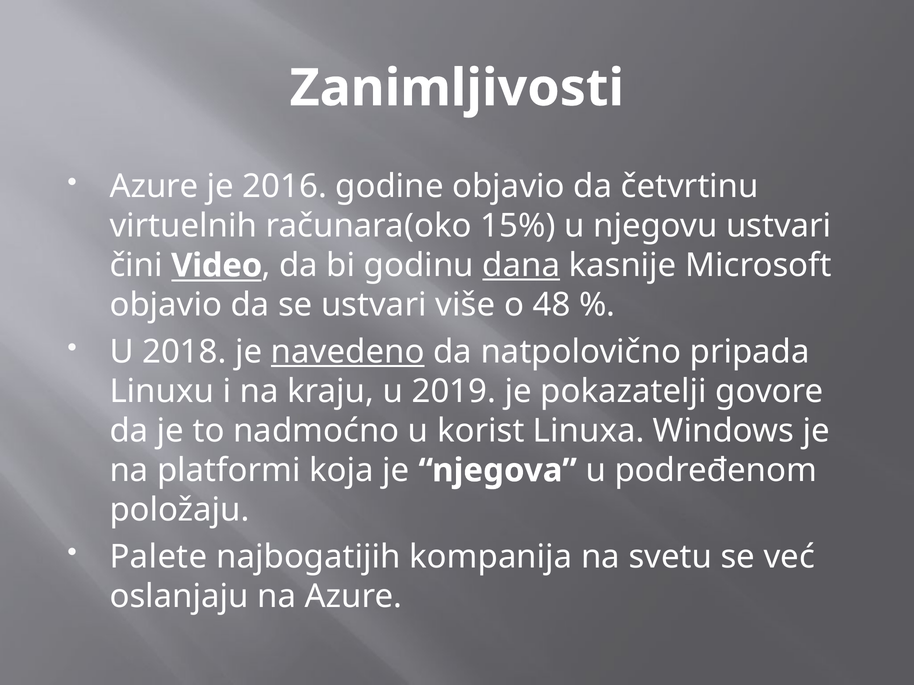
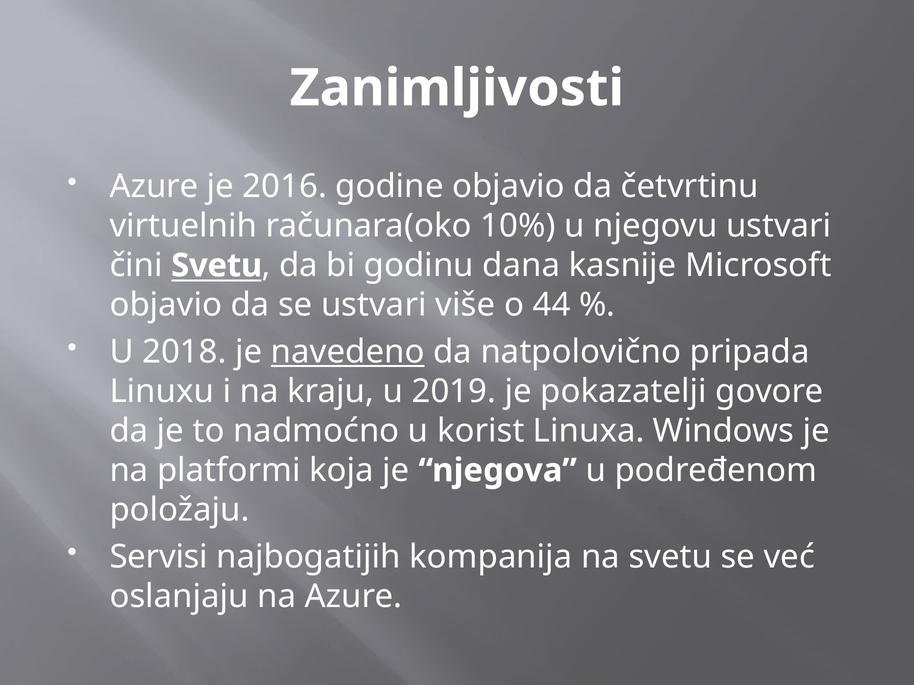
15%: 15% -> 10% (518, 226)
čini Video: Video -> Svetu (217, 266)
dana underline: present -> none (521, 266)
48: 48 -> 44 (552, 305)
Palete: Palete -> Servisi (159, 557)
